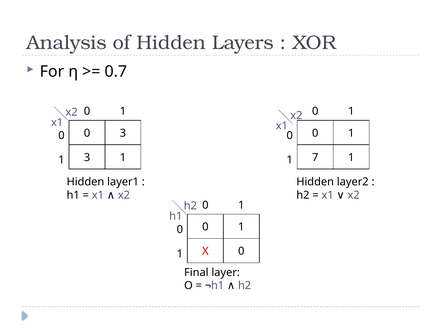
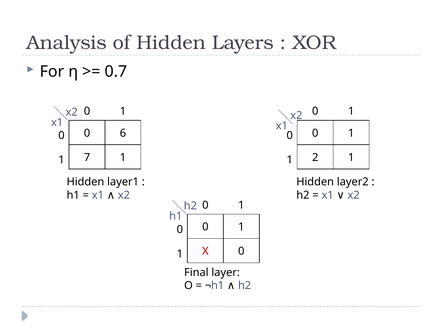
0 3: 3 -> 6 (123, 133)
1 3: 3 -> 7 (87, 158)
7: 7 -> 2 (315, 158)
